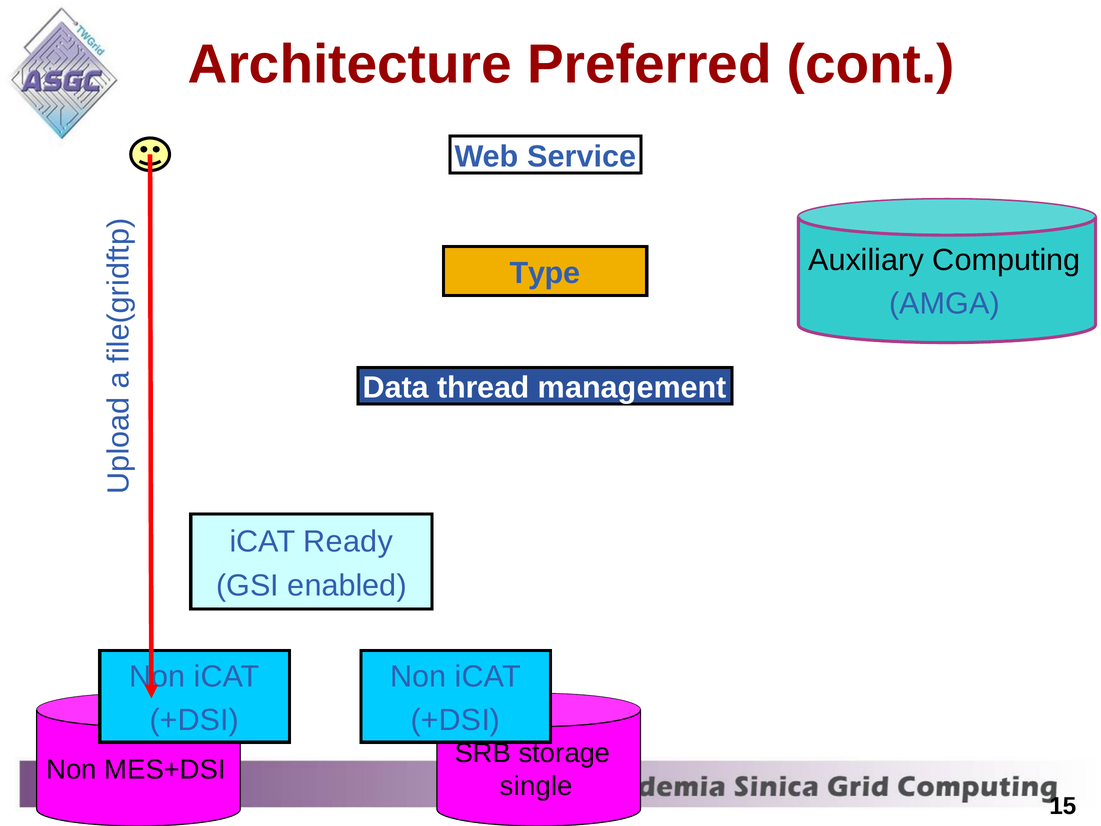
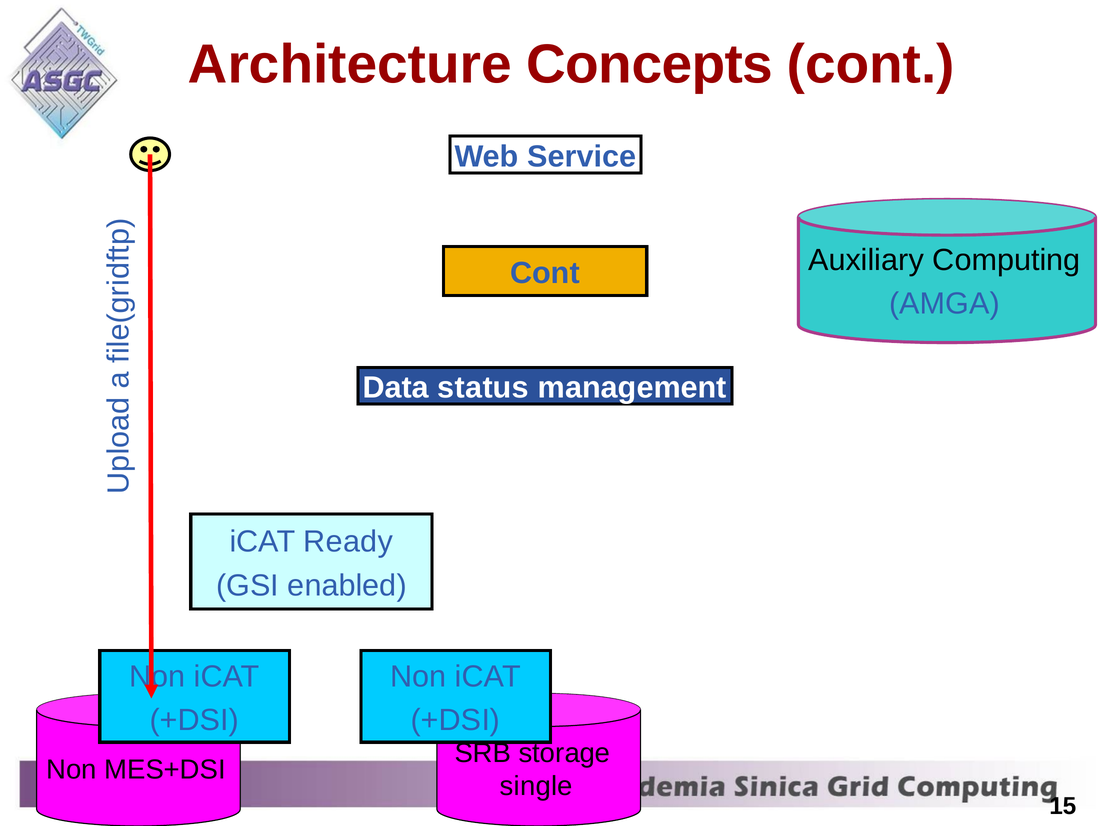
Preferred: Preferred -> Concepts (650, 64)
Type: Type -> Cont (545, 273)
thread: thread -> status (483, 388)
